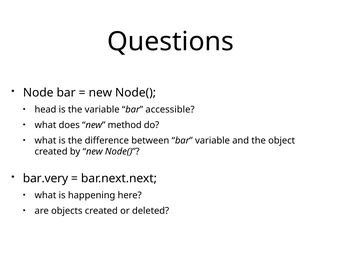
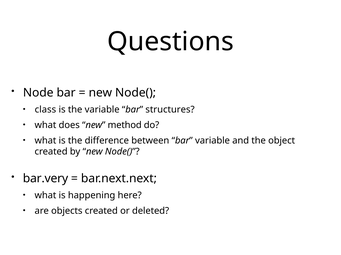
head: head -> class (45, 110)
accessible: accessible -> structures (170, 110)
